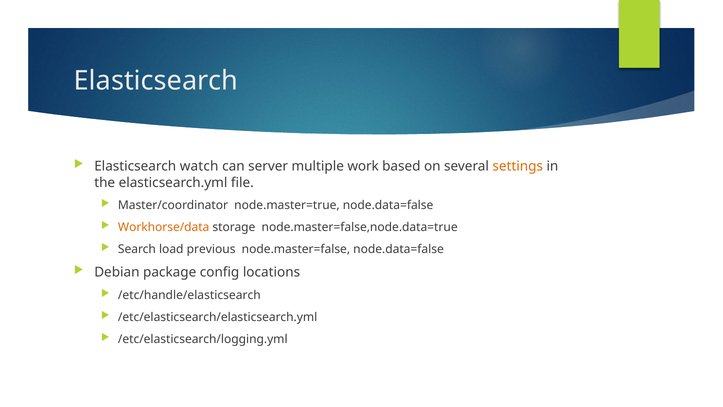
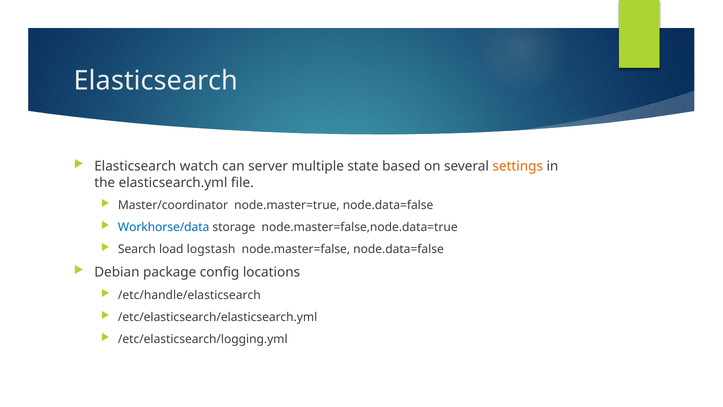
work: work -> state (363, 166)
Workhorse/data colour: orange -> blue (164, 227)
previous: previous -> logstash (211, 249)
